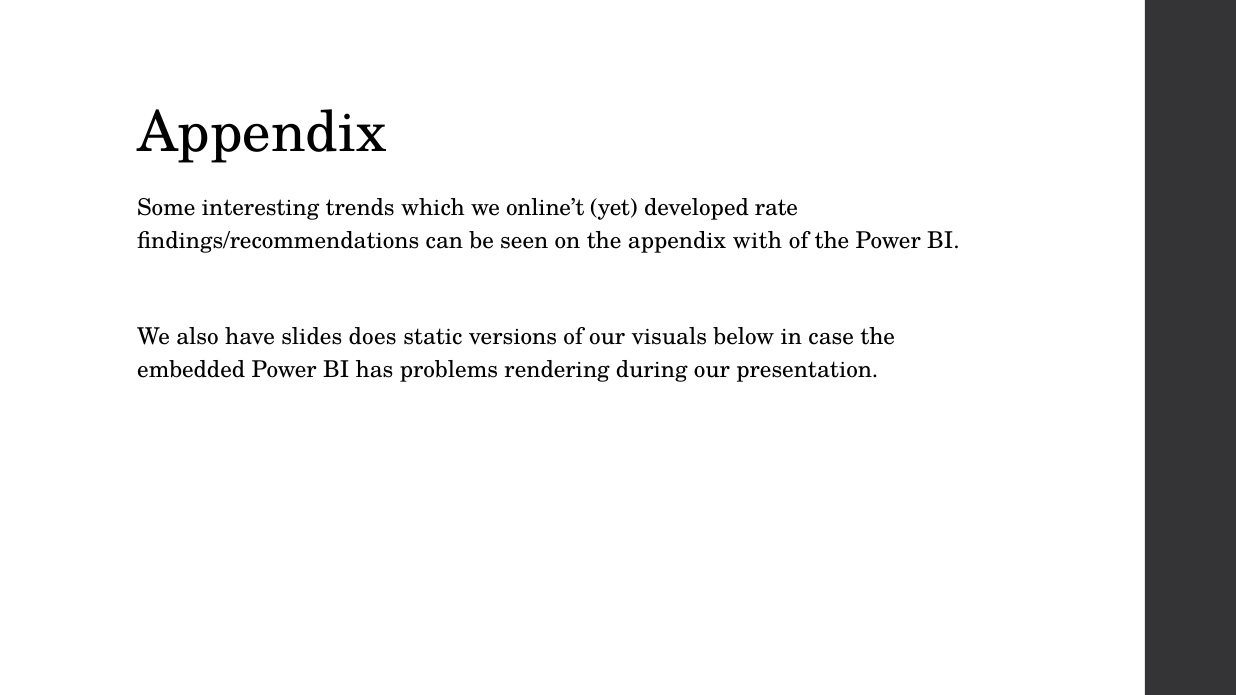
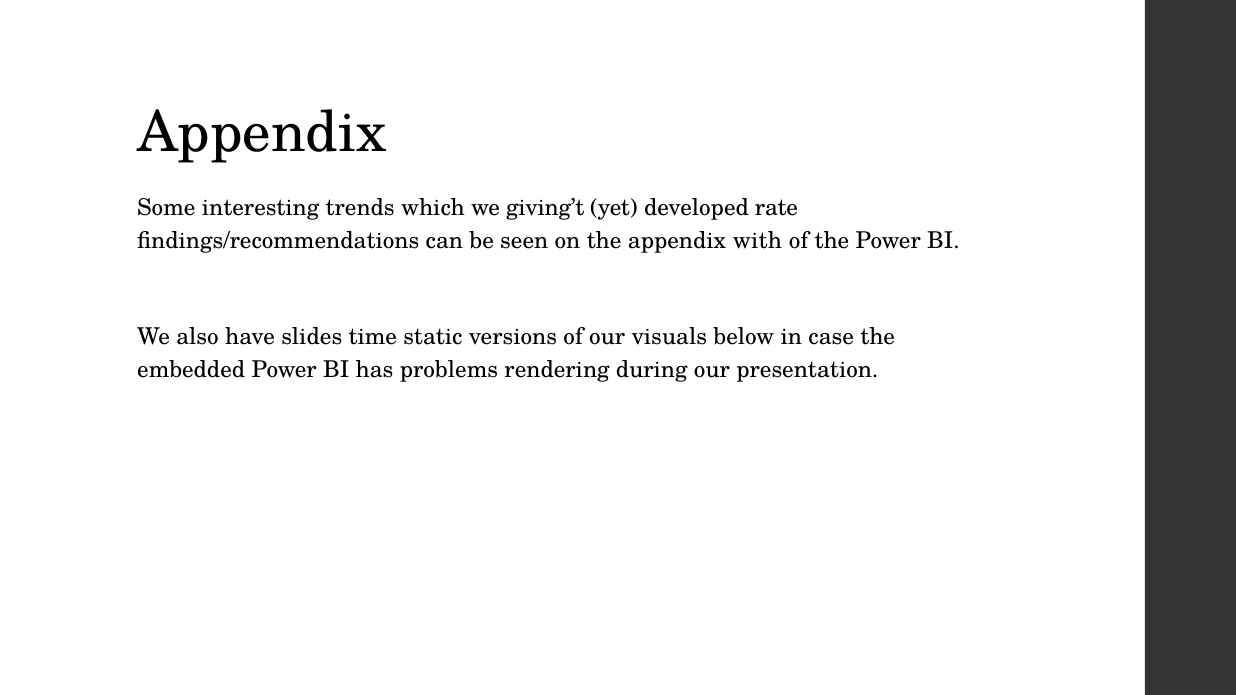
online’t: online’t -> giving’t (545, 208)
does: does -> time (373, 337)
